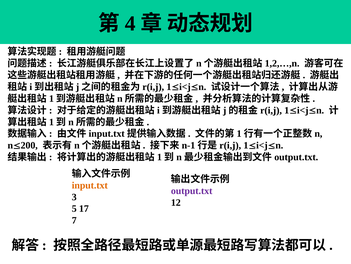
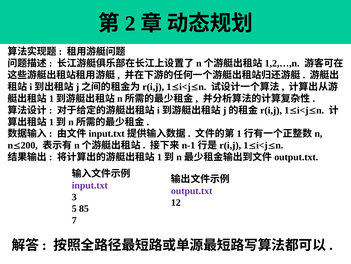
4: 4 -> 2 (130, 23)
input.txt colour: orange -> purple (90, 185)
17: 17 -> 85 (84, 208)
